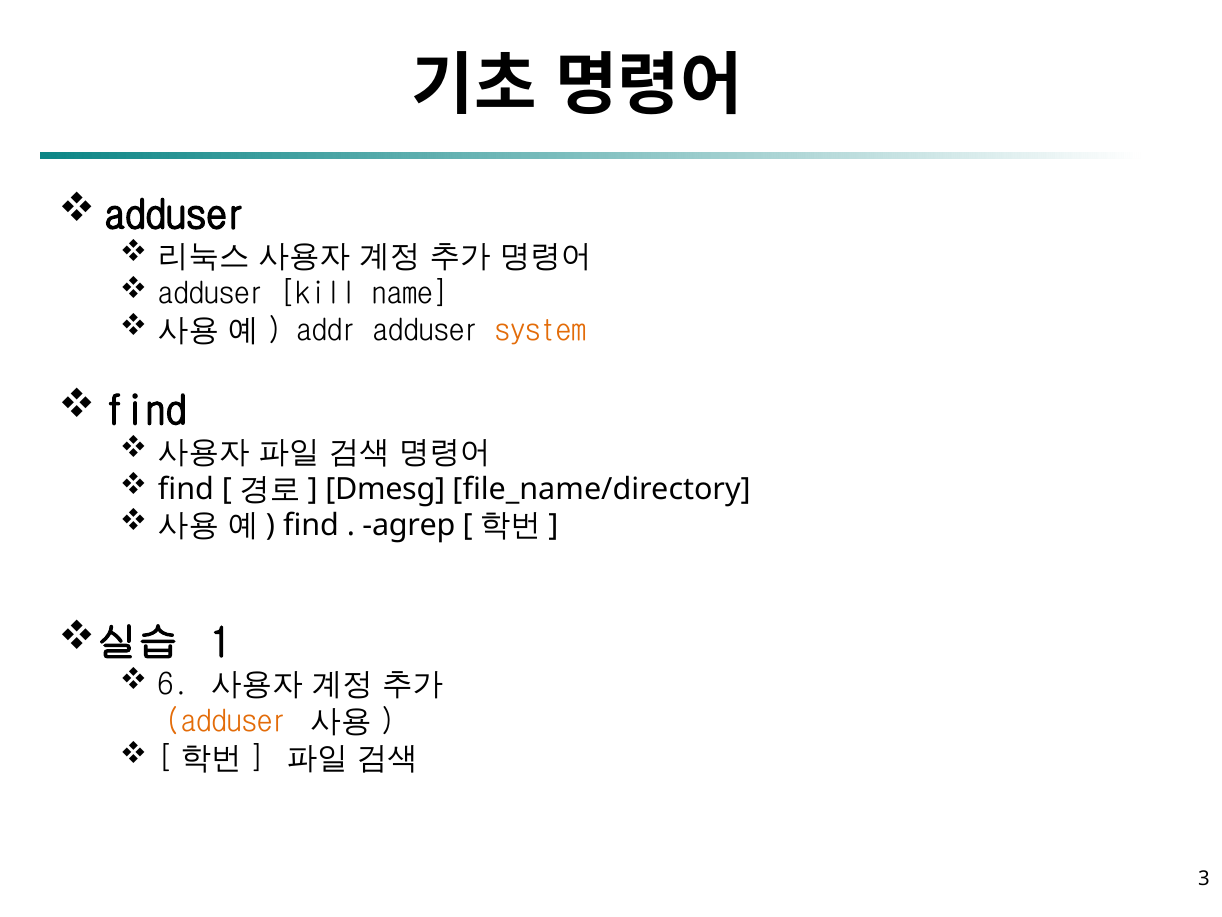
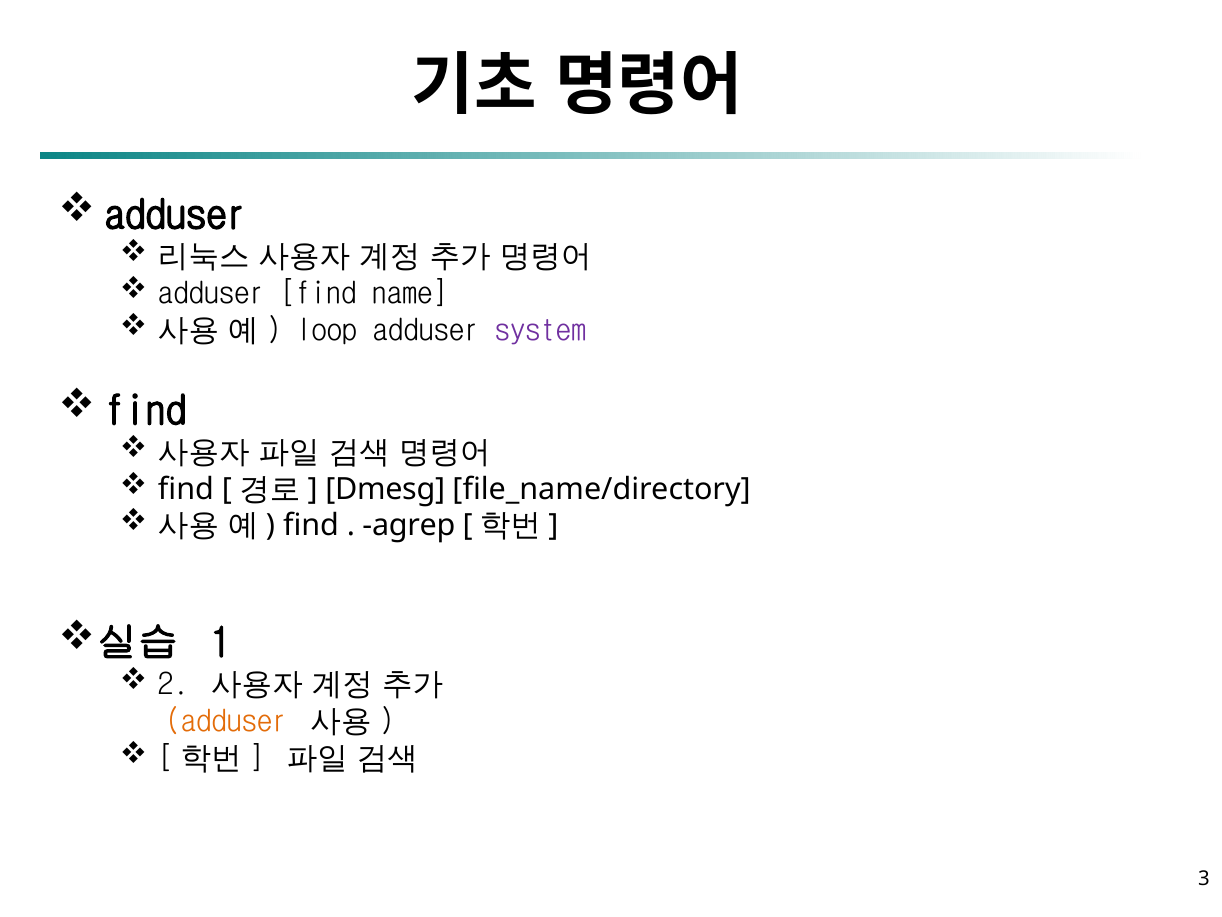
adduser kill: kill -> find (318, 293)
addr: addr -> loop (327, 330)
system colour: orange -> purple (541, 330)
6: 6 -> 2 (173, 684)
